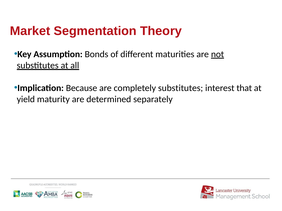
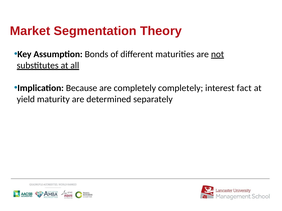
completely substitutes: substitutes -> completely (181, 88)
that: that -> fact (244, 88)
